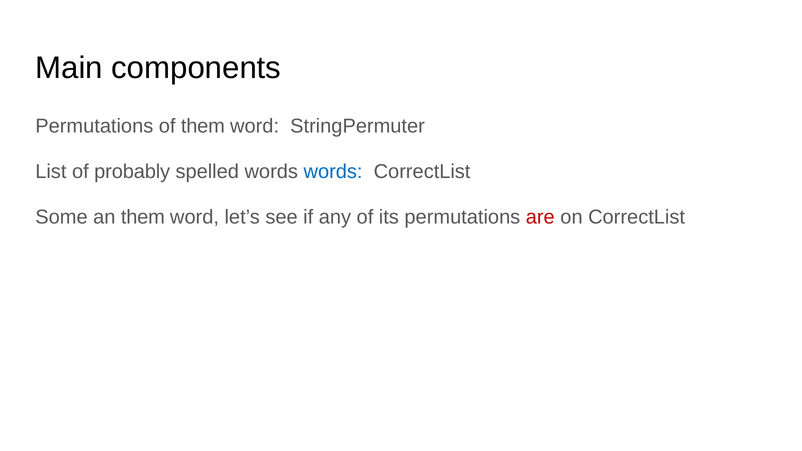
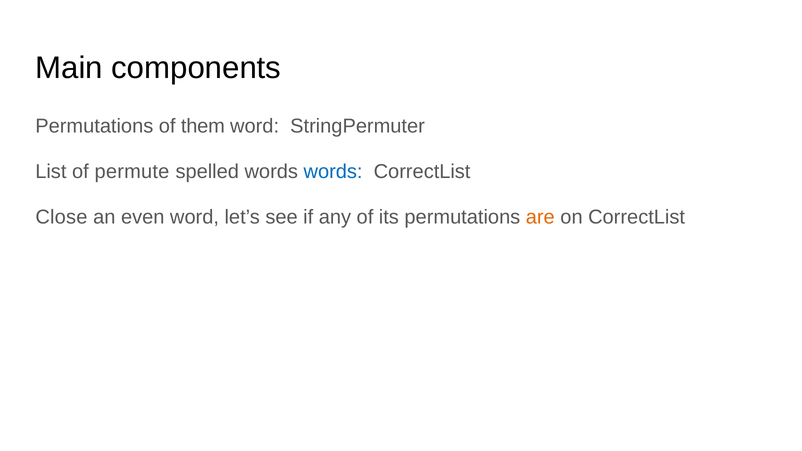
probably: probably -> permute (132, 172)
Some: Some -> Close (61, 217)
an them: them -> even (143, 217)
are colour: red -> orange (540, 217)
